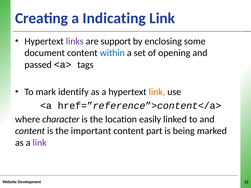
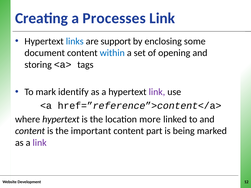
Indicating: Indicating -> Processes (114, 18)
links colour: purple -> blue (75, 41)
passed: passed -> storing (38, 65)
link colour: orange -> purple (157, 92)
where character: character -> hypertext (61, 119)
easily: easily -> more (150, 119)
